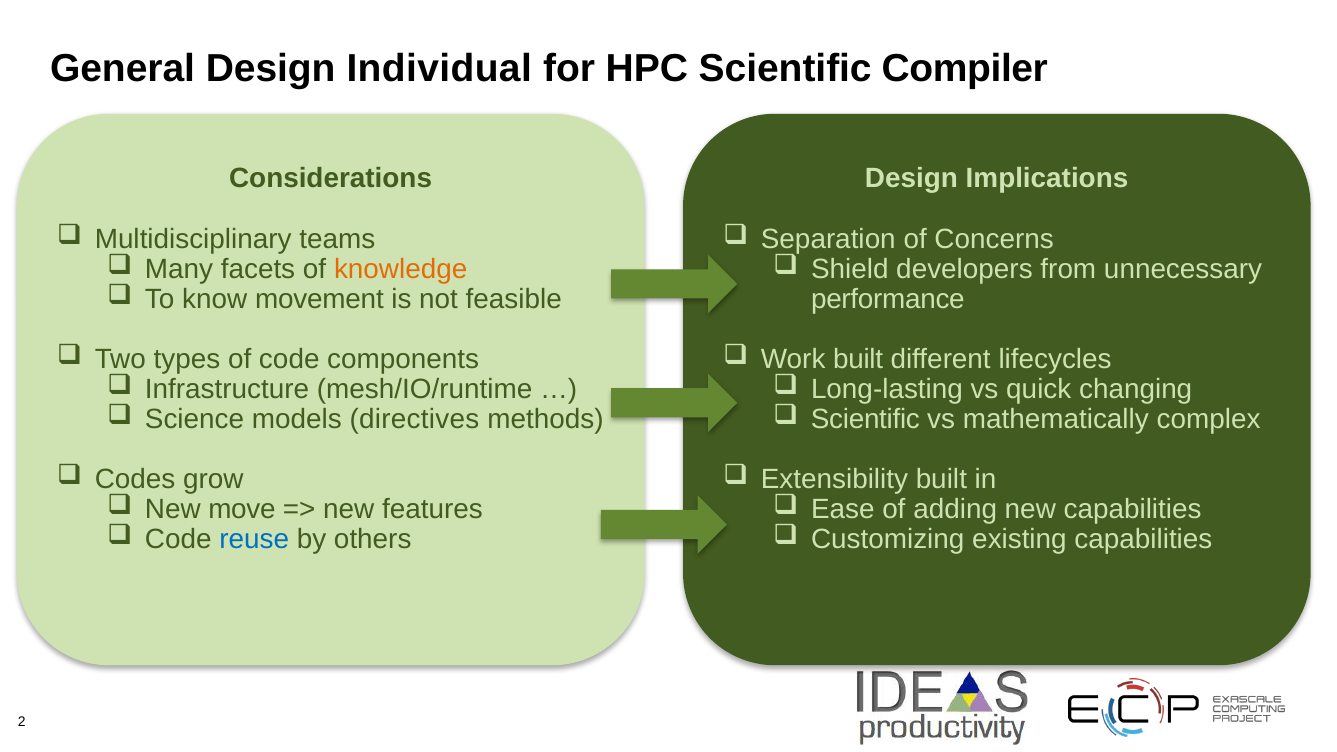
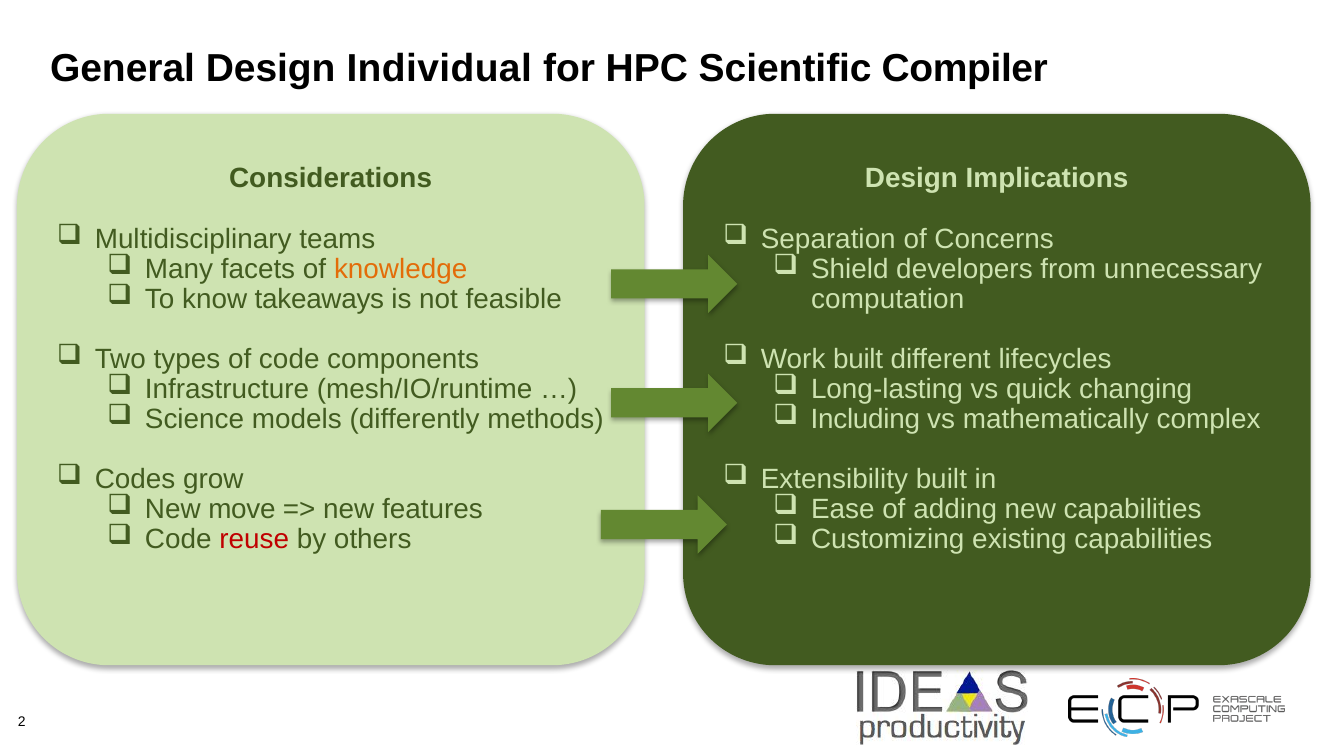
movement: movement -> takeaways (319, 299)
performance: performance -> computation (888, 299)
directives: directives -> differently (415, 420)
Scientific: Scientific -> Including (865, 420)
reuse colour: blue -> red (254, 540)
